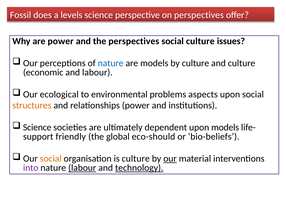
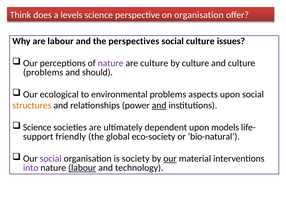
Fossil: Fossil -> Think (21, 15)
on perspectives: perspectives -> organisation (199, 15)
are power: power -> labour (61, 41)
nature colour: blue -> purple (111, 63)
are models: models -> culture (154, 63)
economic: economic -> problems (43, 72)
and labour: labour -> should (97, 72)
and underline: none -> present (159, 106)
eco-should: eco-should -> eco-society (154, 137)
bio-beliefs: bio-beliefs -> bio-natural (214, 137)
social colour: orange -> purple (51, 159)
is culture: culture -> society (136, 159)
technology underline: present -> none (139, 168)
